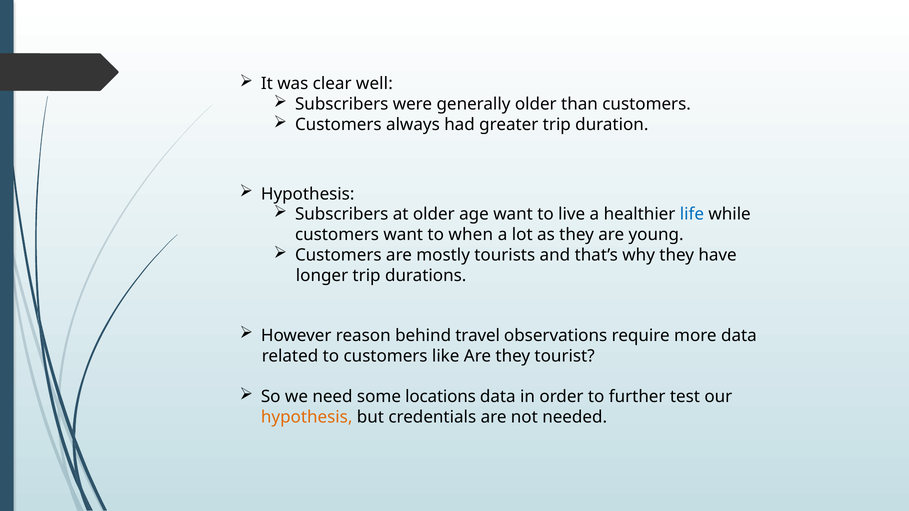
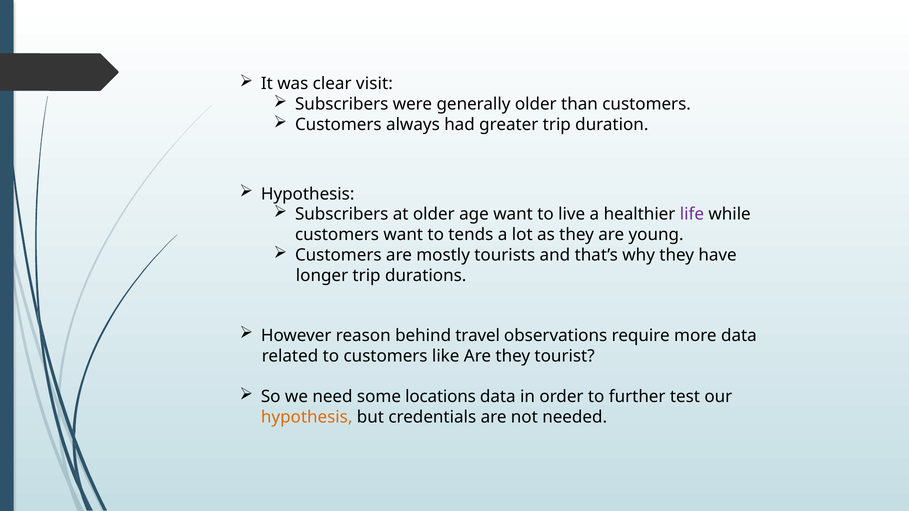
well: well -> visit (374, 84)
life colour: blue -> purple (692, 214)
when: when -> tends (471, 235)
